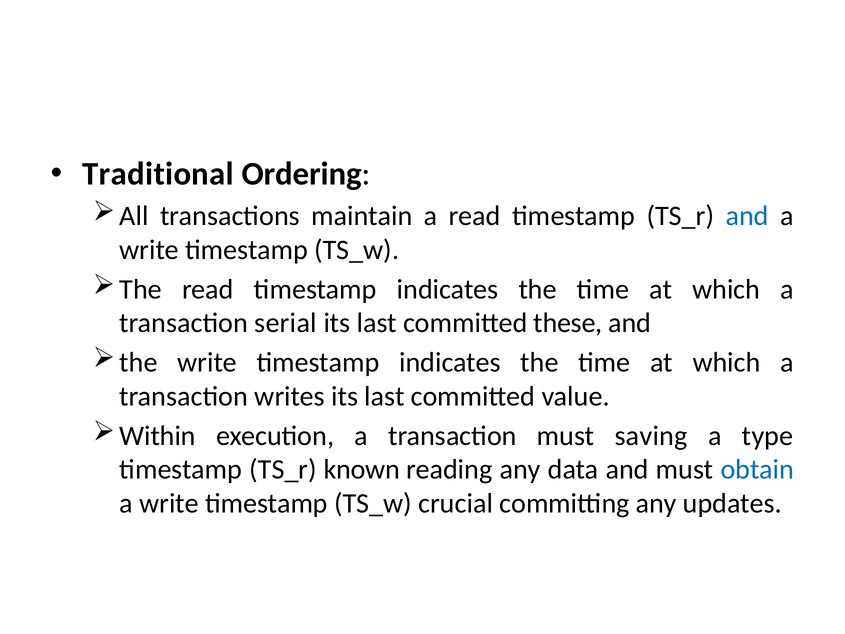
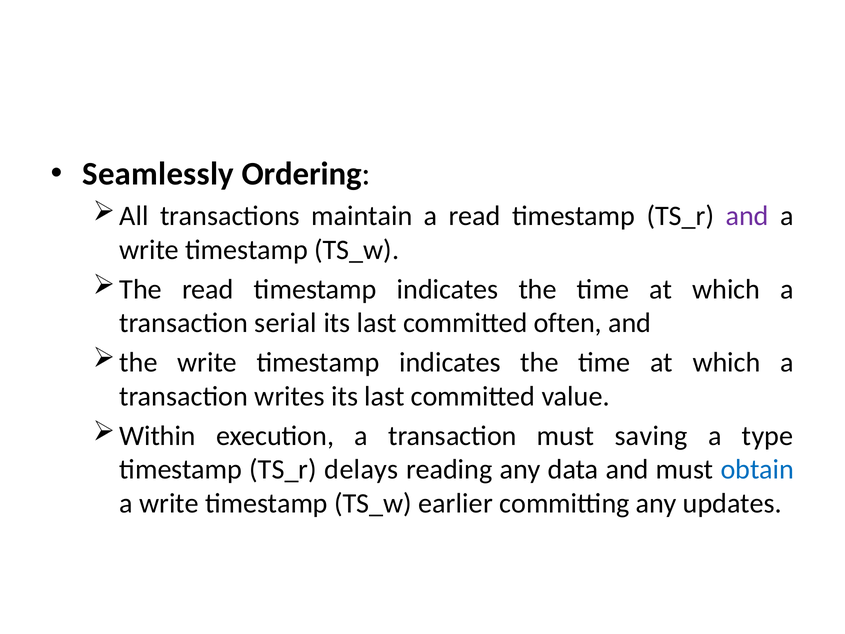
Traditional: Traditional -> Seamlessly (158, 174)
and colour: blue -> purple (747, 216)
these: these -> often (568, 323)
known: known -> delays (361, 469)
crucial: crucial -> earlier (456, 503)
